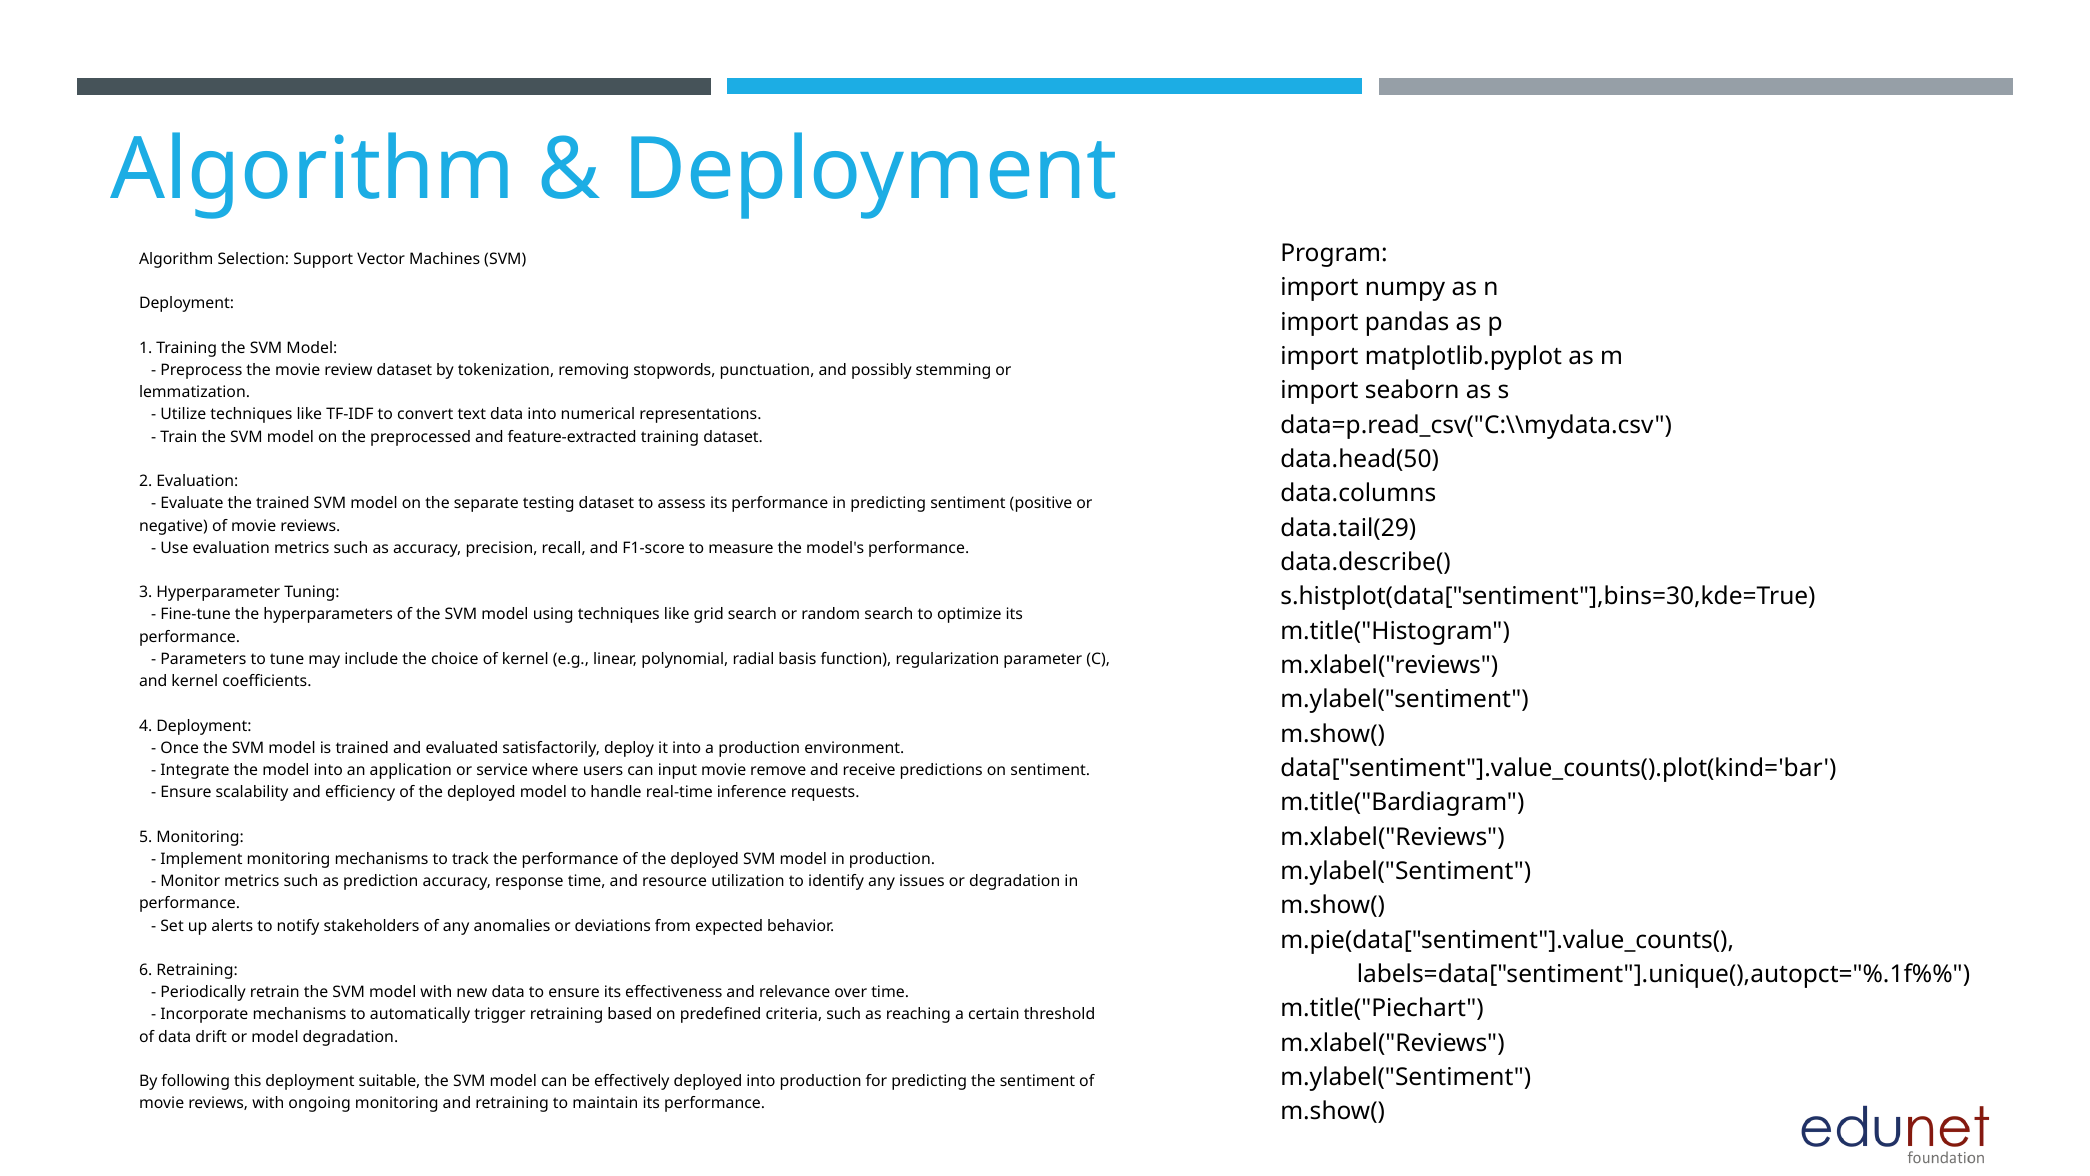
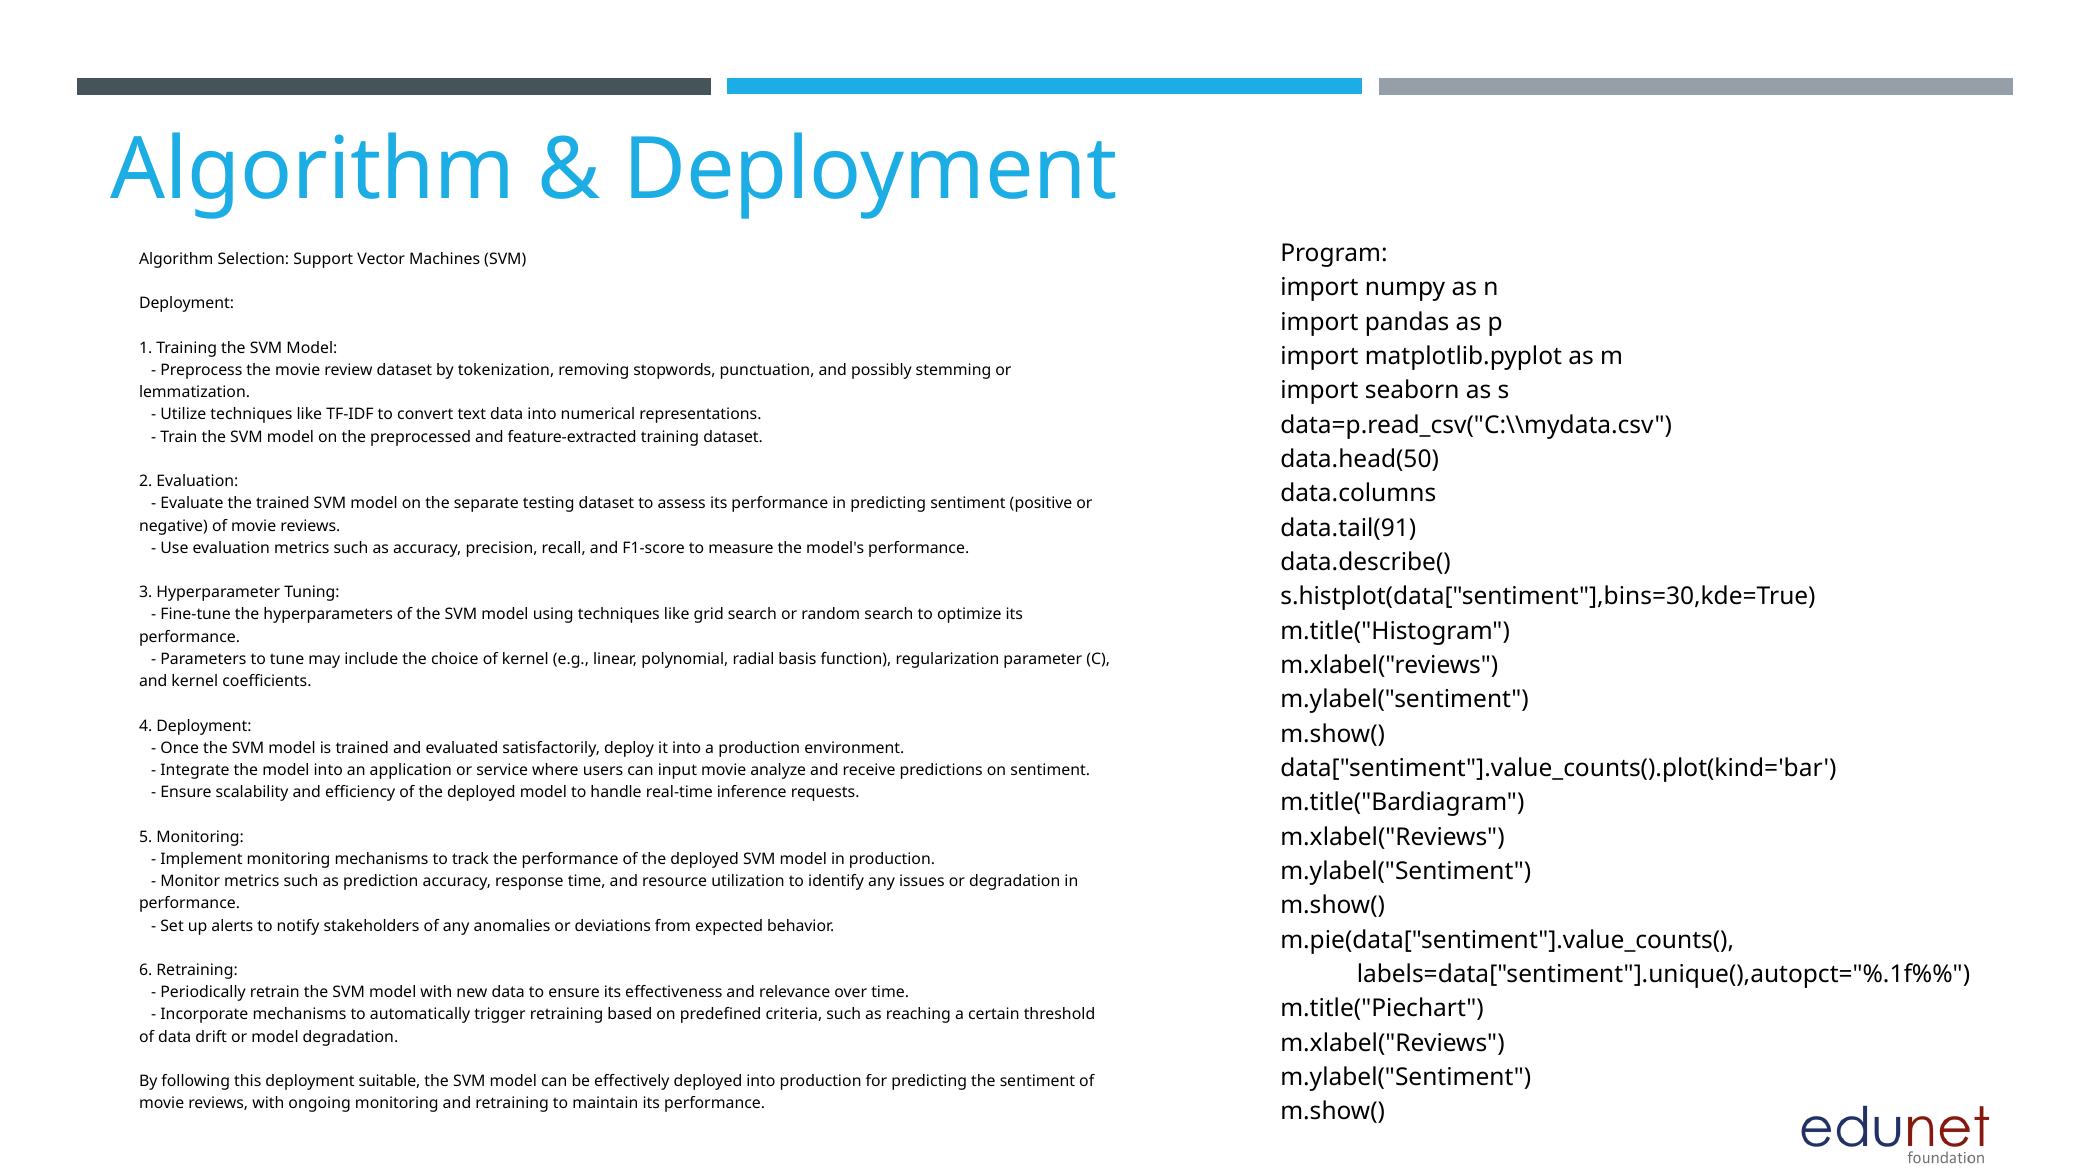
data.tail(29: data.tail(29 -> data.tail(91 (1348, 528)
remove: remove -> analyze (778, 770)
